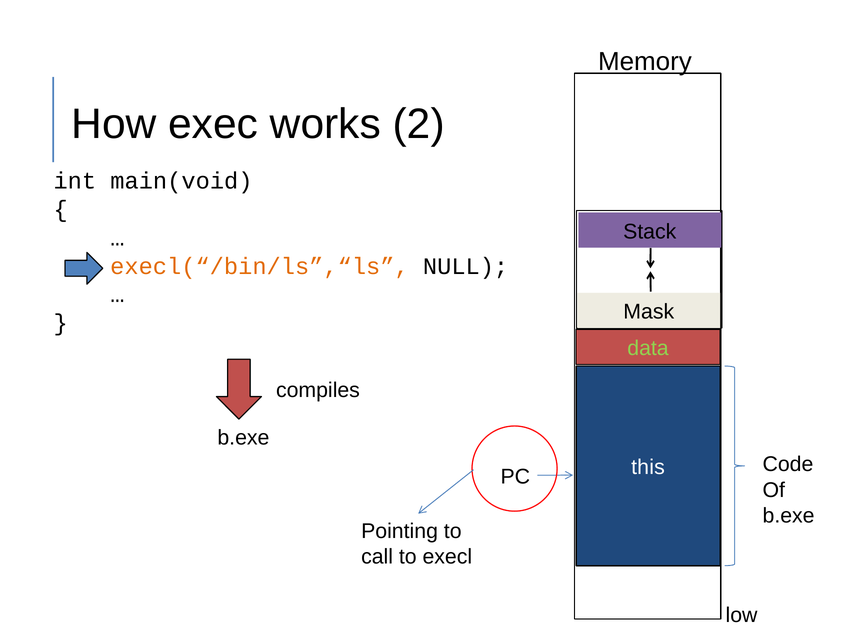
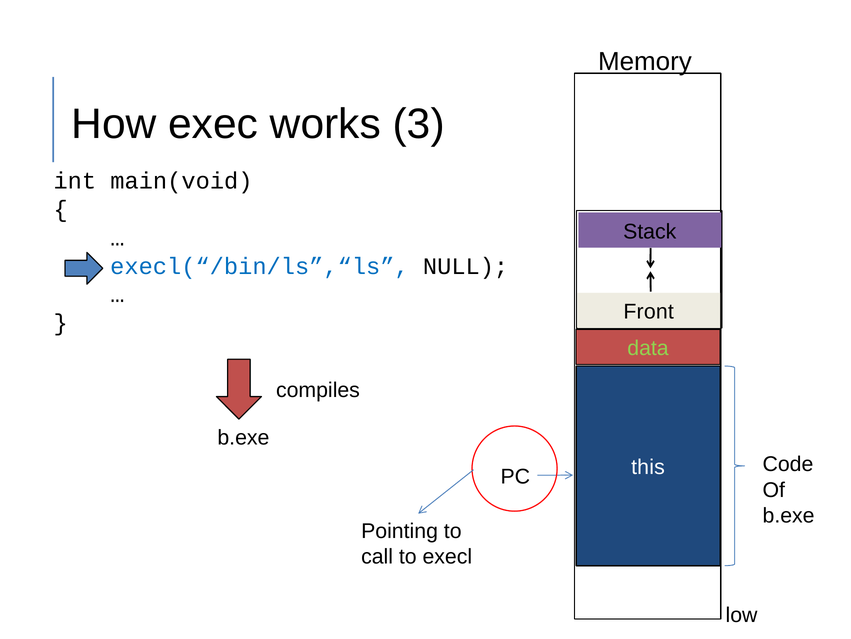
2: 2 -> 3 (419, 124)
execl(“/bin/ls”,“ls colour: orange -> blue (259, 266)
Mask: Mask -> Front (649, 312)
